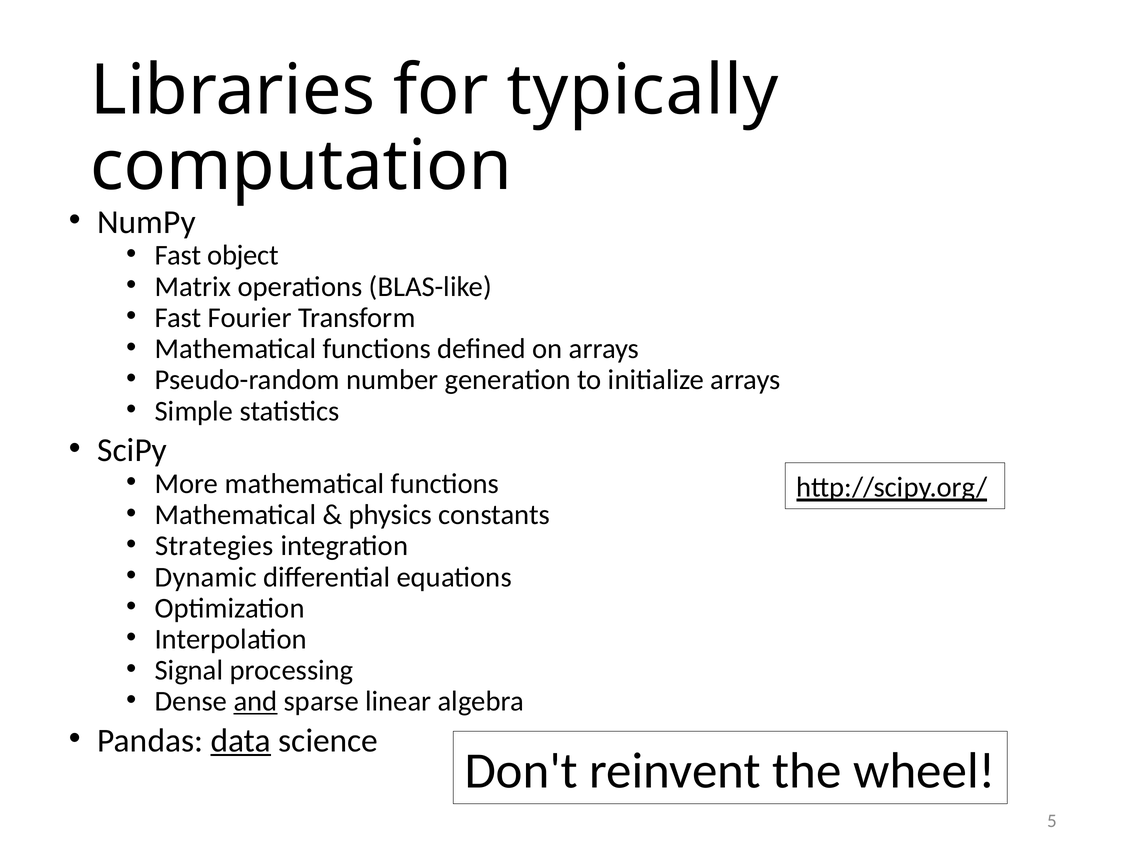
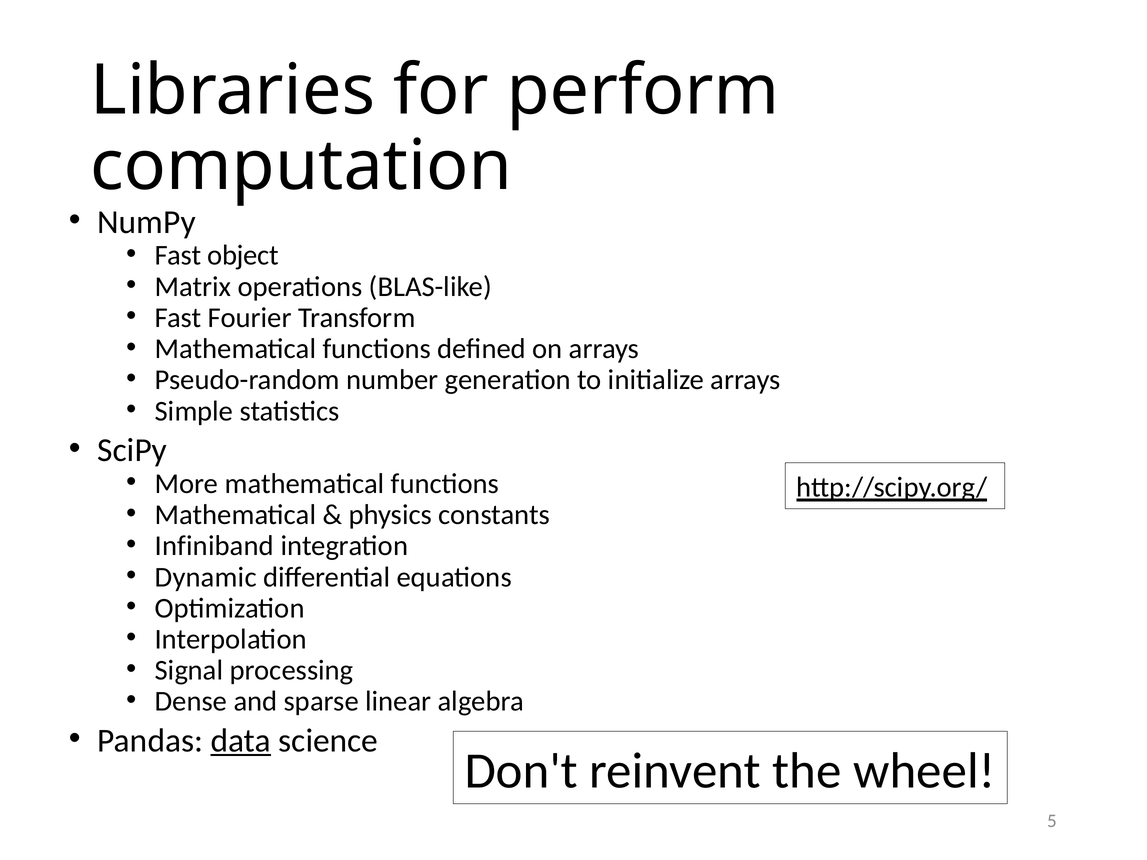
typically: typically -> perform (643, 91)
Strategies: Strategies -> Infiniband (214, 546)
and underline: present -> none (255, 702)
